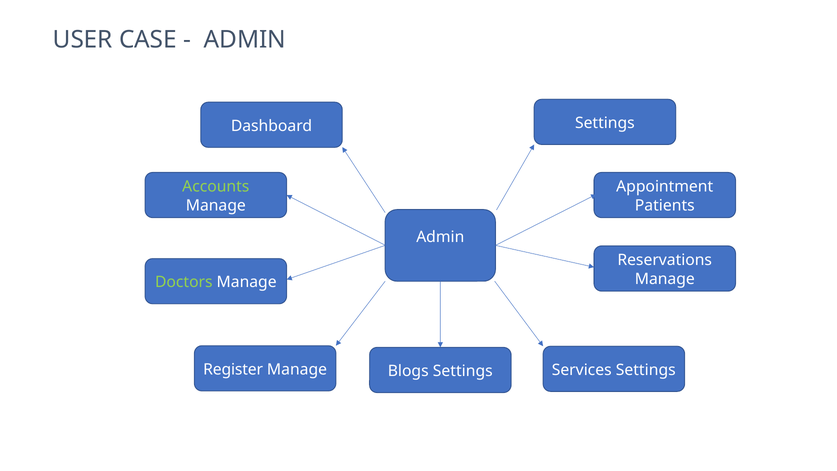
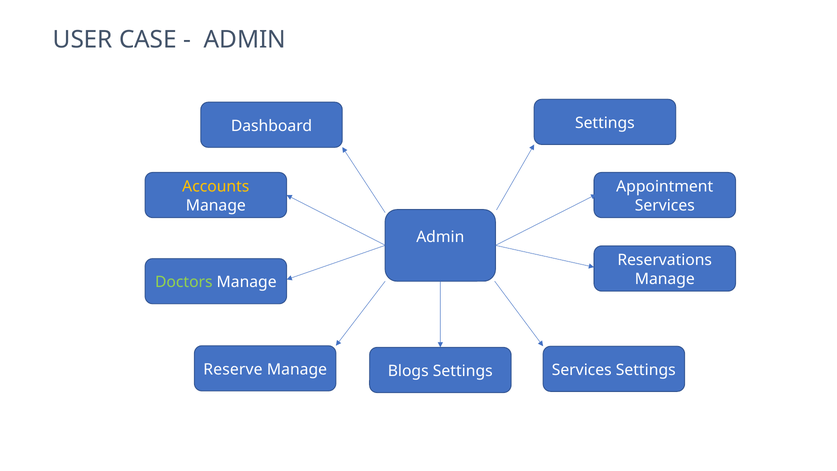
Accounts colour: light green -> yellow (216, 187)
Patients: Patients -> Services (665, 205)
Register: Register -> Reserve (233, 369)
